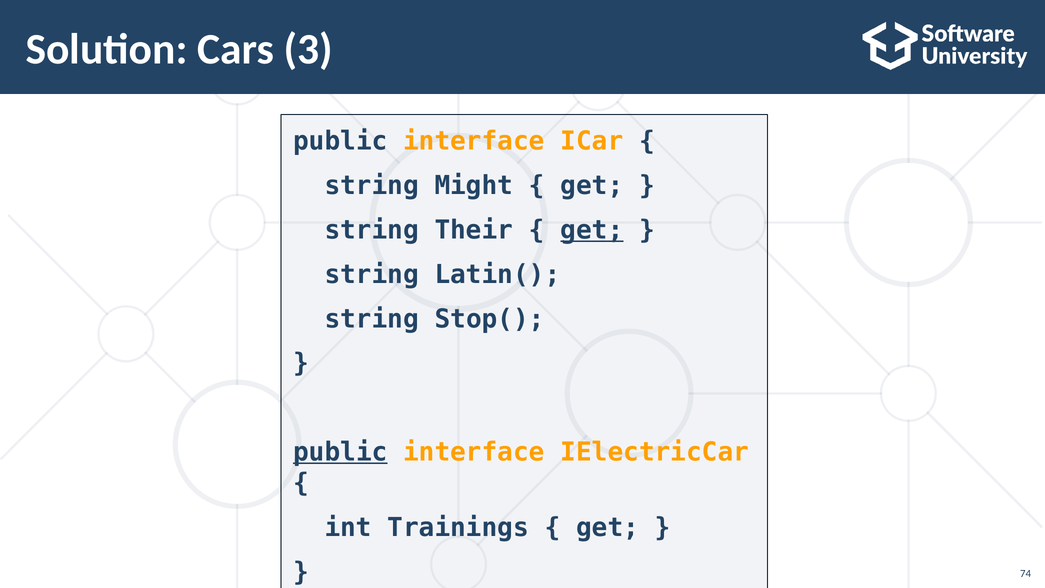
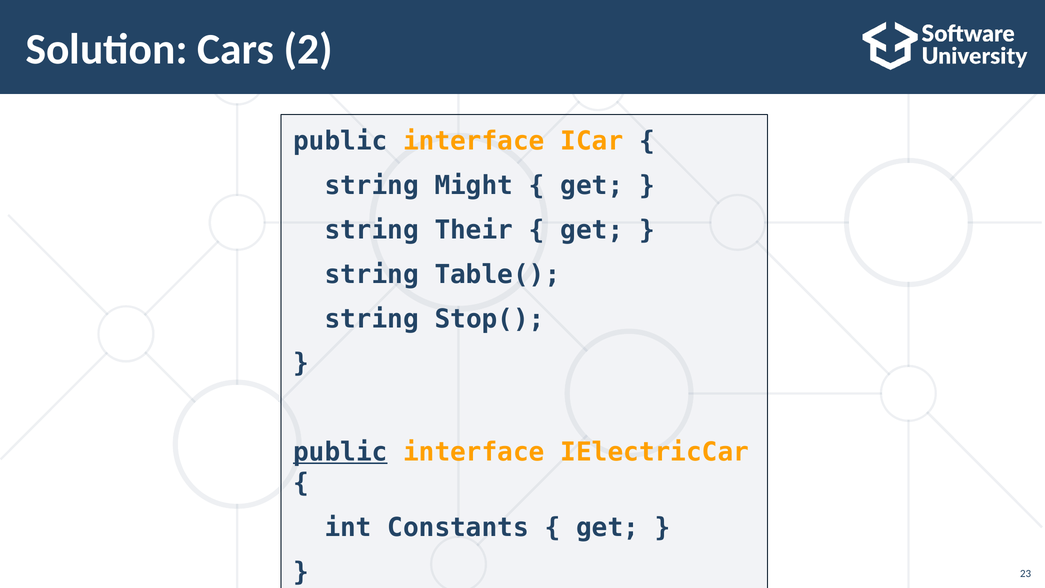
3: 3 -> 2 (308, 50)
get underline: present -> none (592, 230)
Latin(: Latin( -> Table( (497, 274)
Trainings: Trainings -> Constants (458, 528)
74: 74 -> 23 (1026, 573)
